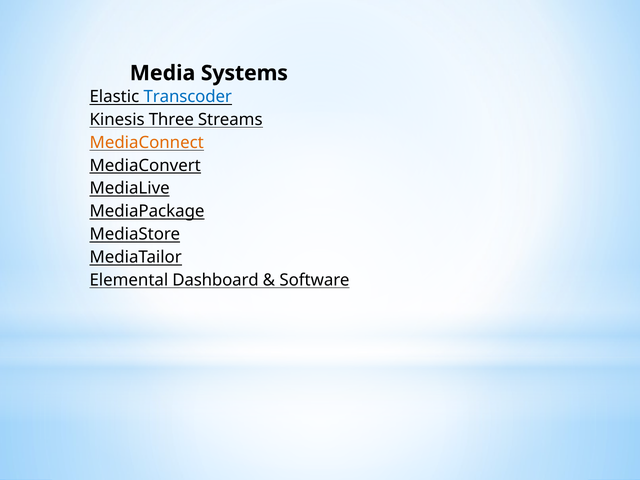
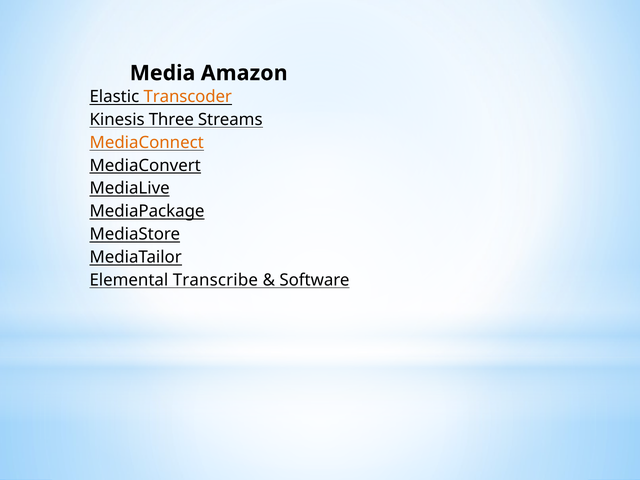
Systems: Systems -> Amazon (244, 73)
Transcoder colour: blue -> orange (188, 97)
Dashboard: Dashboard -> Transcribe (215, 280)
